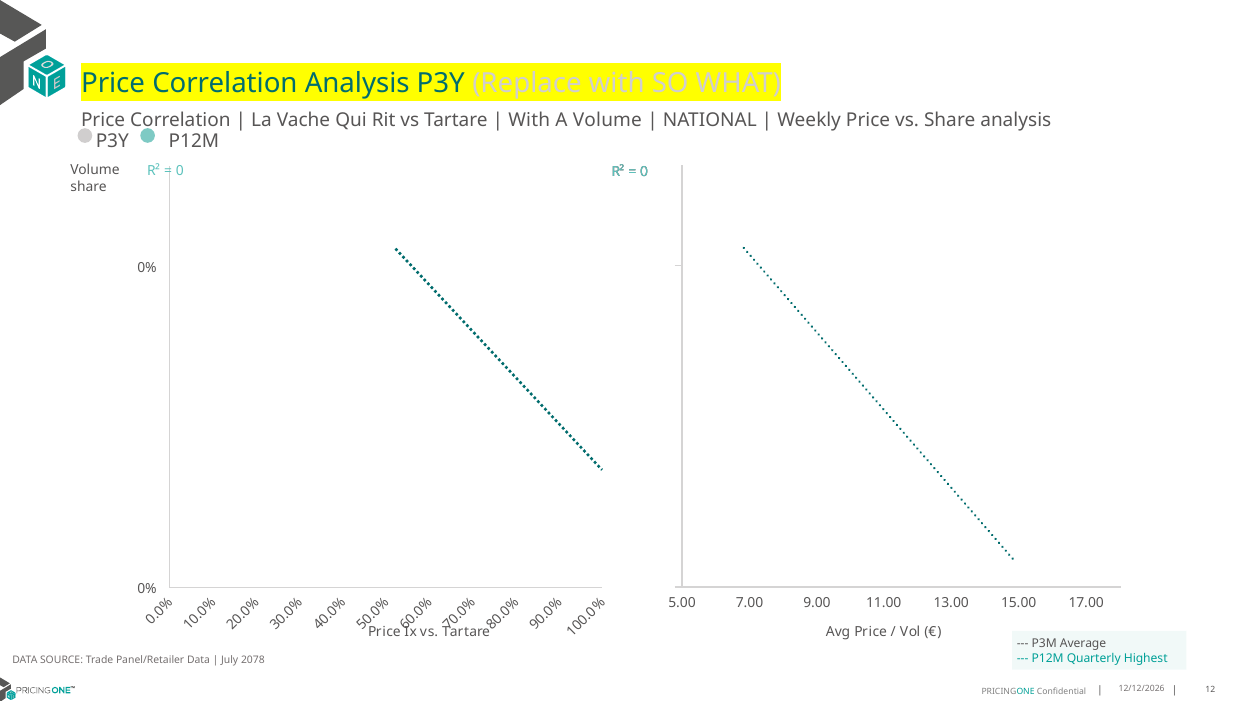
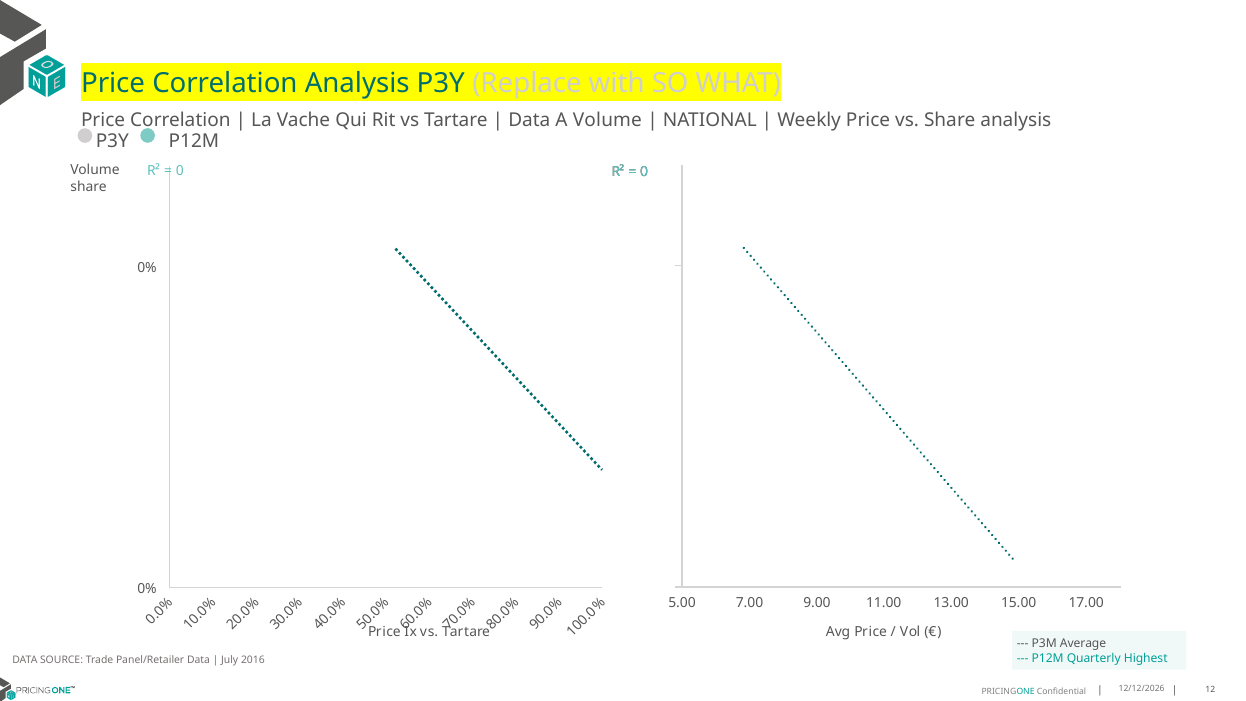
With: With -> Data (529, 121)
2078: 2078 -> 2016 (253, 660)
